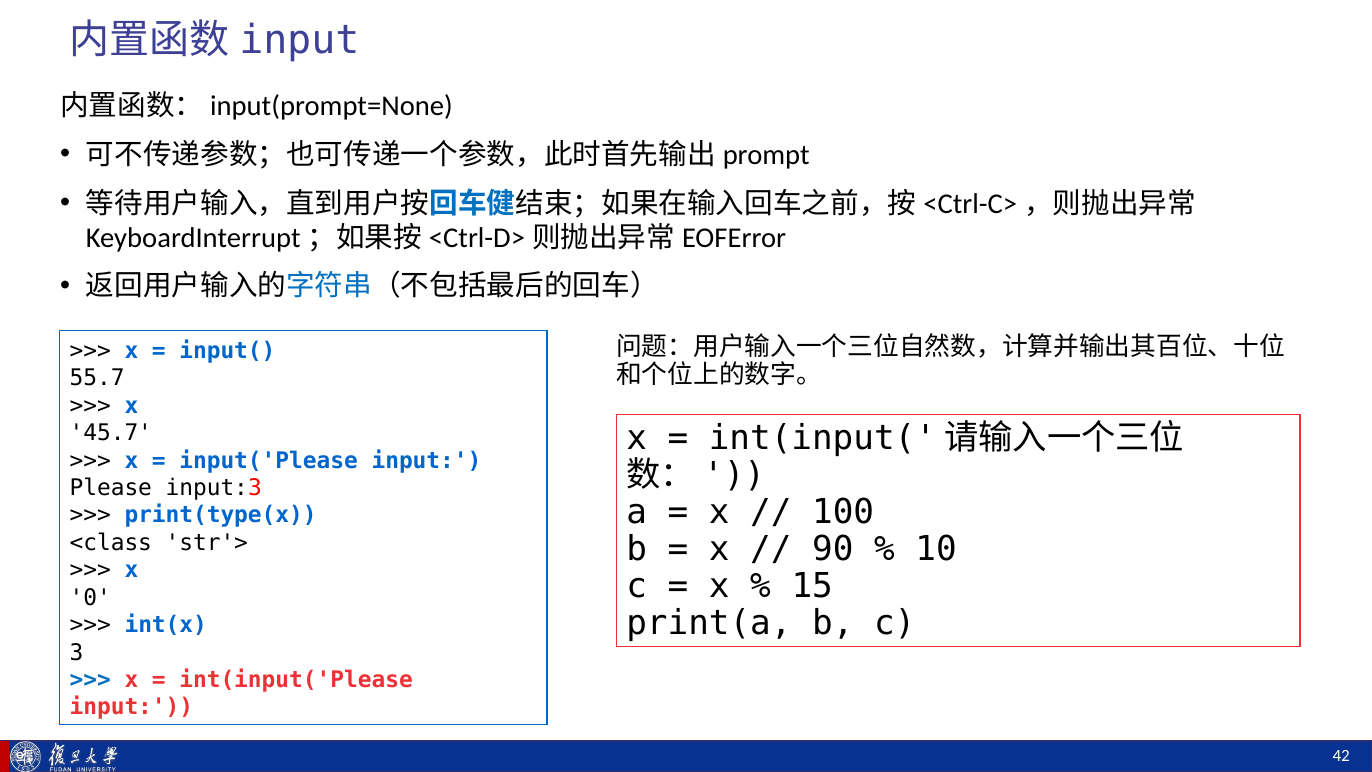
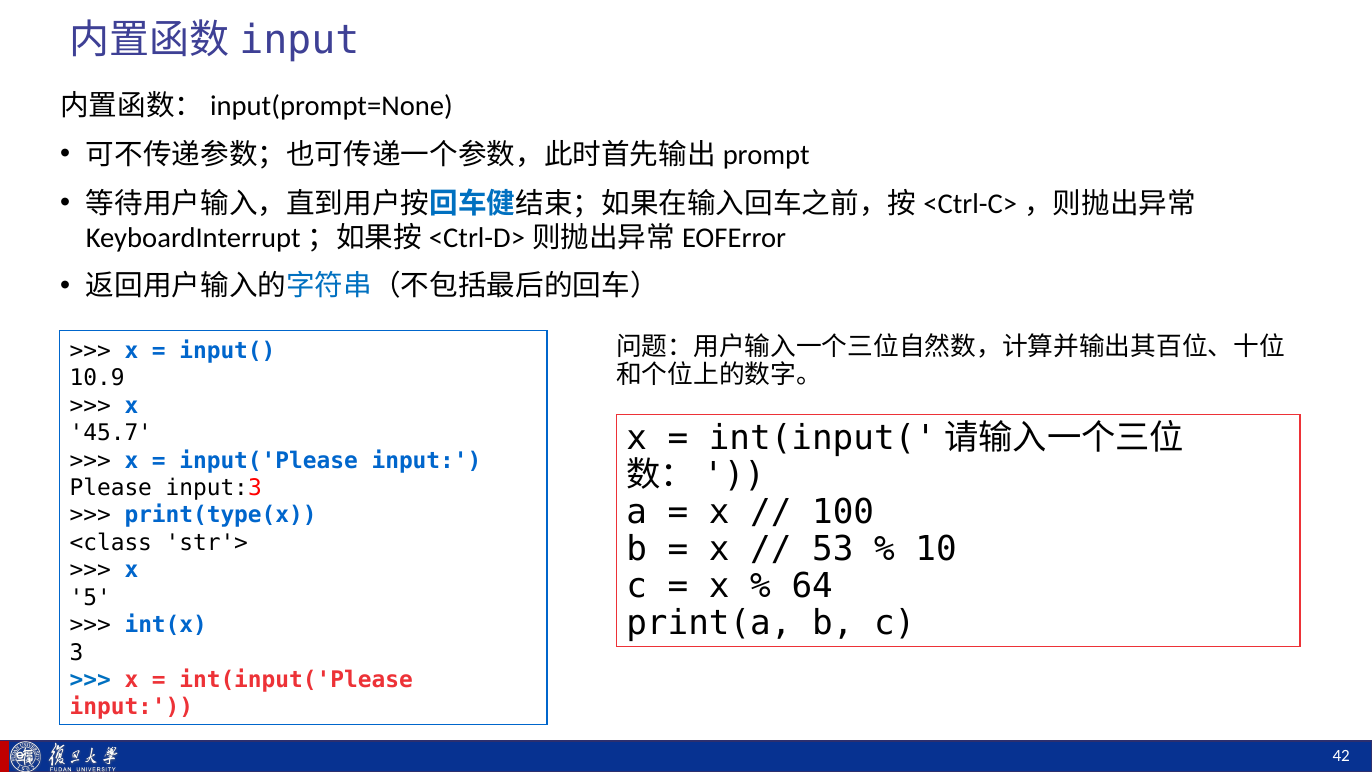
55.7: 55.7 -> 10.9 (97, 378)
90: 90 -> 53 (833, 549)
15: 15 -> 64 (812, 586)
0: 0 -> 5 (90, 597)
